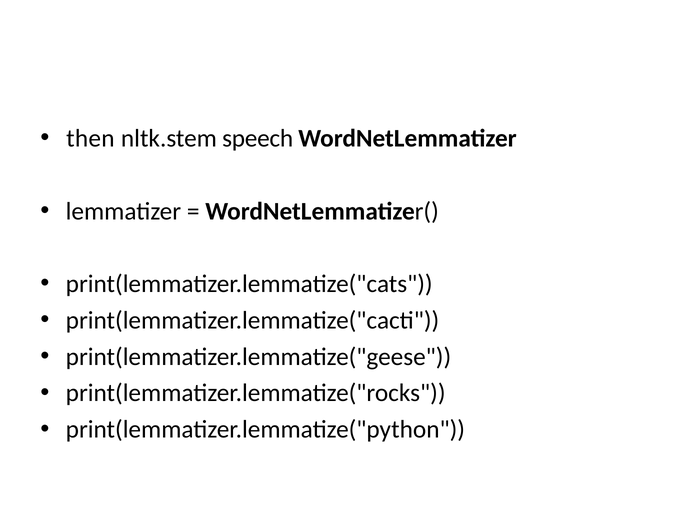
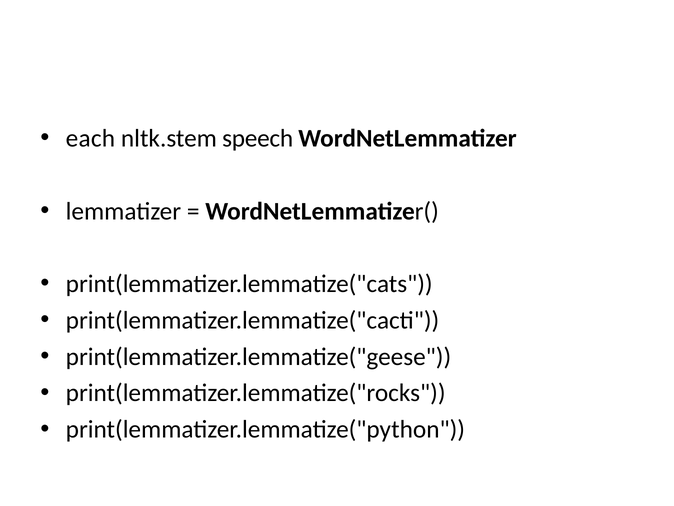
then: then -> each (90, 138)
